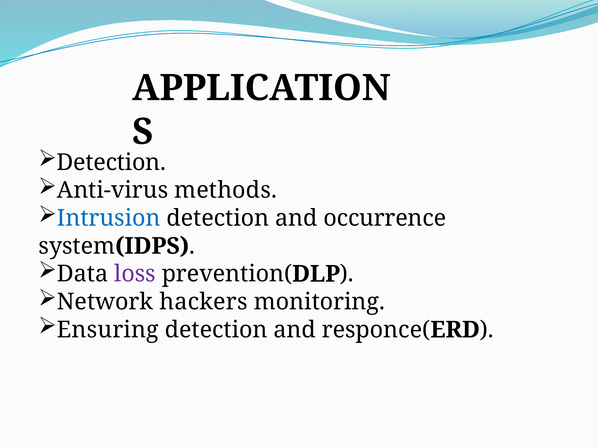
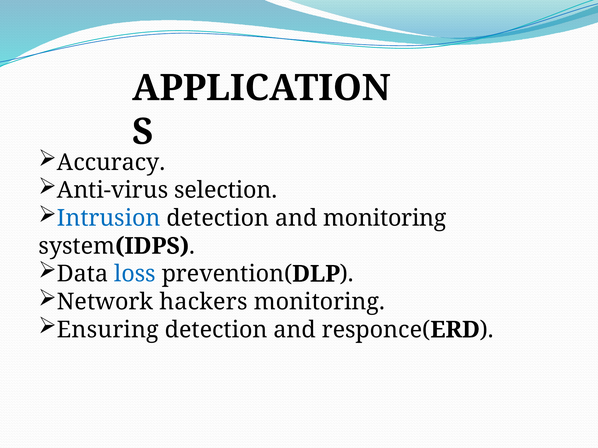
Detection: Detection -> Accuracy (111, 163)
methods: methods -> selection (226, 191)
and occurrence: occurrence -> monitoring (385, 218)
loss colour: purple -> blue (135, 274)
